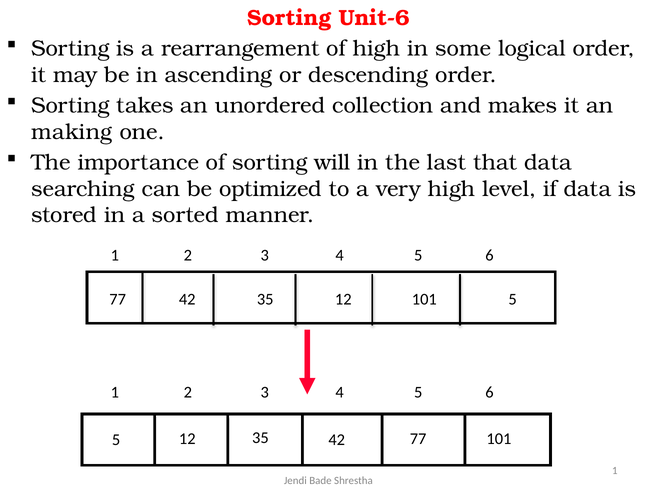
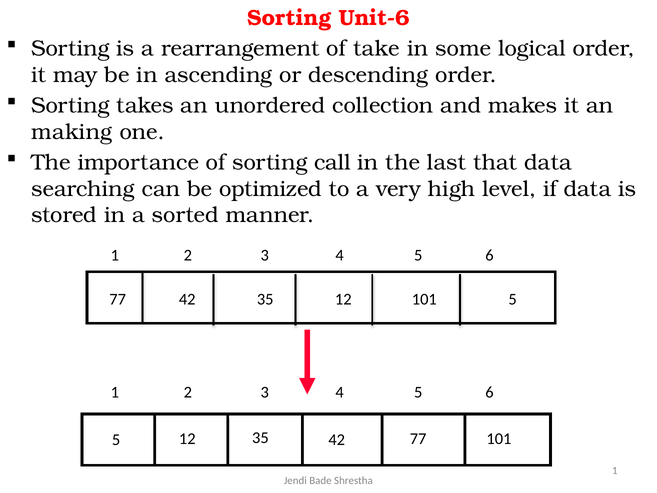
of high: high -> take (376, 49)
will: will -> call (332, 162)
